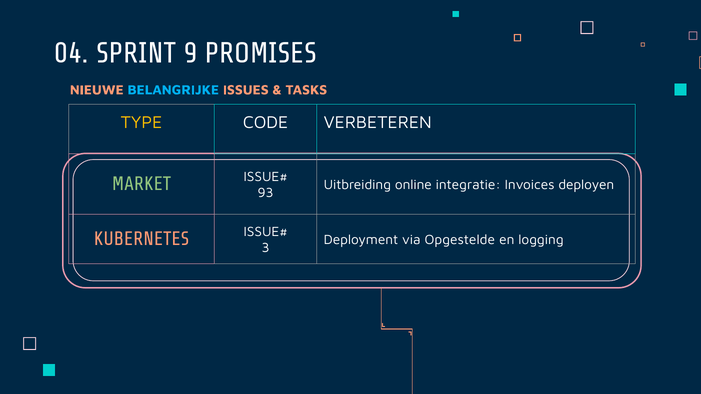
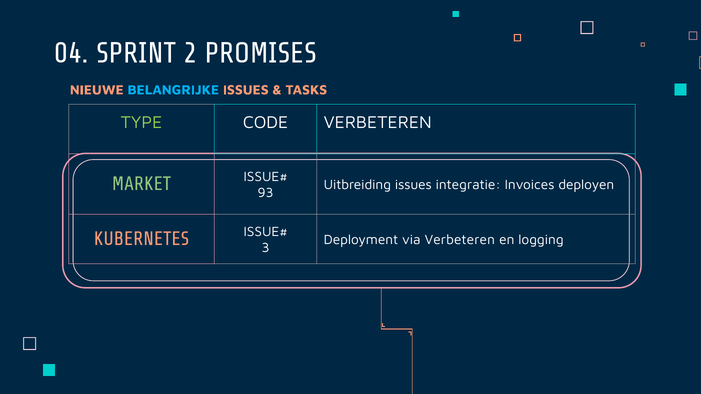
9: 9 -> 2 (190, 53)
TYPE colour: yellow -> light green (142, 123)
Uitbreiding online: online -> issues (413, 185)
via Opgestelde: Opgestelde -> Verbeteren (460, 240)
